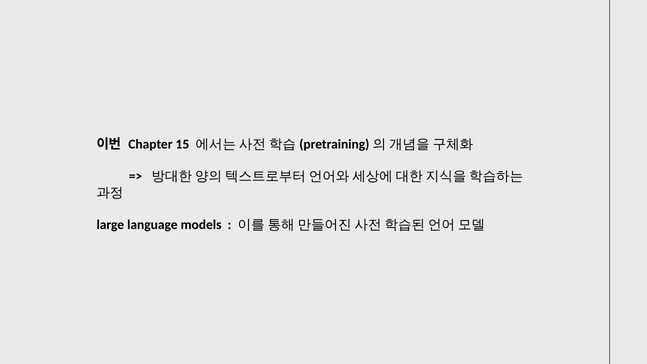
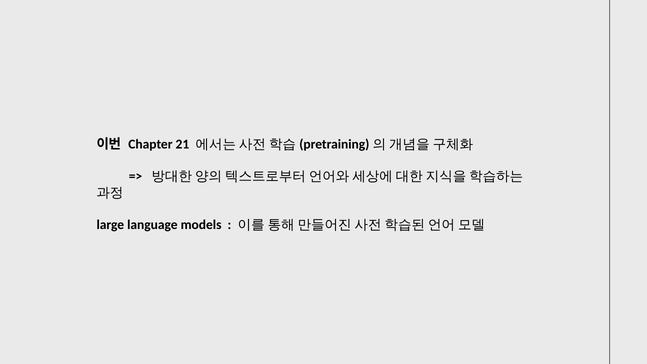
15: 15 -> 21 (182, 144)
